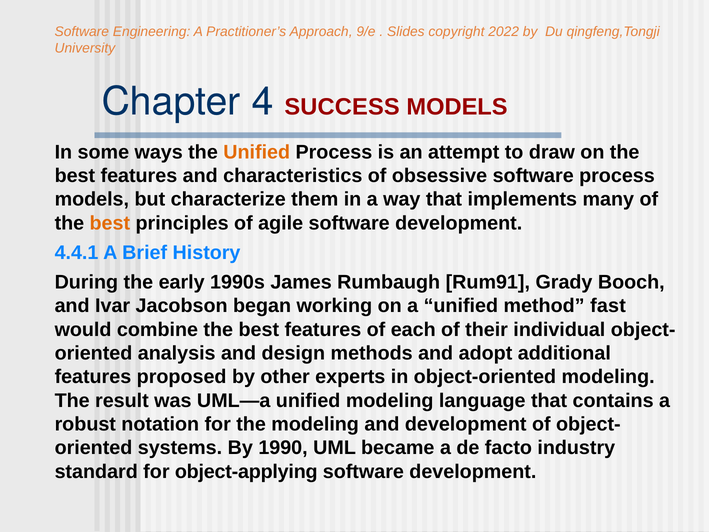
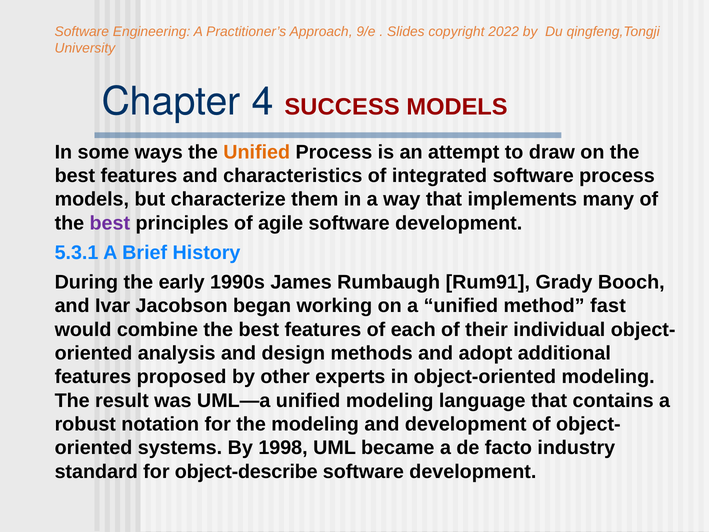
obsessive: obsessive -> integrated (439, 176)
best colour: orange -> purple (110, 223)
4.4.1: 4.4.1 -> 5.3.1 (77, 253)
1990: 1990 -> 1998 (283, 448)
object-applying: object-applying -> object-describe (246, 471)
